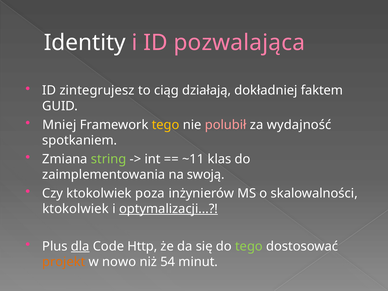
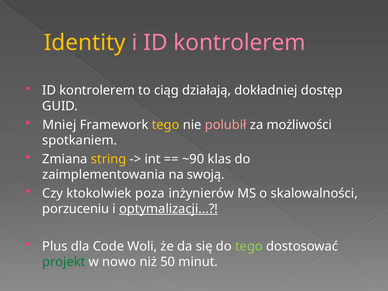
Identity colour: white -> yellow (85, 43)
i ID pozwalająca: pozwalająca -> kontrolerem (239, 43)
zintegrujesz: zintegrujesz -> kontrolerem (97, 90)
faktem: faktem -> dostęp (322, 90)
wydajność: wydajność -> możliwości (299, 125)
string colour: light green -> yellow (109, 159)
~11: ~11 -> ~90 (193, 159)
ktokolwiek: ktokolwiek -> porzuceniu (76, 209)
dla underline: present -> none (80, 246)
Http: Http -> Woli (142, 246)
projekt colour: orange -> green (64, 262)
54: 54 -> 50 (168, 262)
